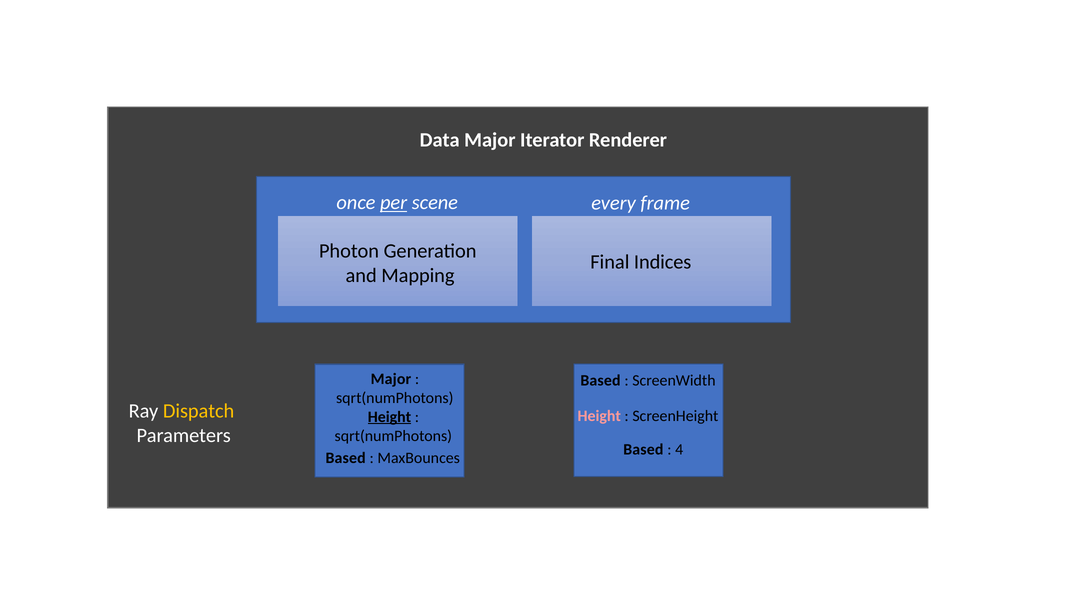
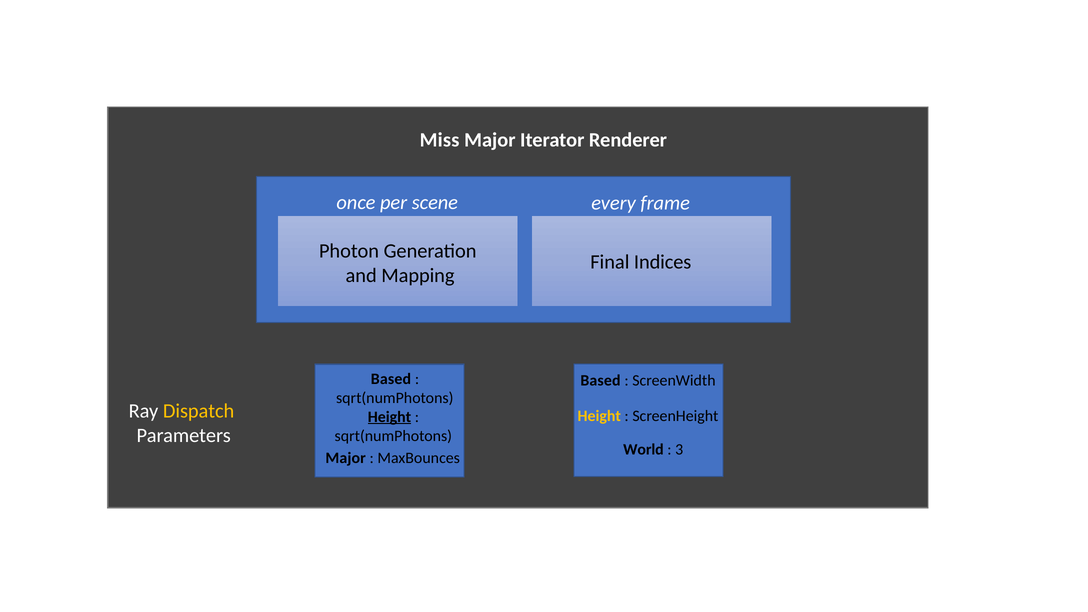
Data: Data -> Miss (440, 140)
per underline: present -> none (394, 203)
Major: Major -> Based (391, 379)
Height colour: pink -> yellow (599, 416)
Based: Based -> World (643, 450)
4: 4 -> 3 (679, 450)
Based: Based -> Major (346, 458)
